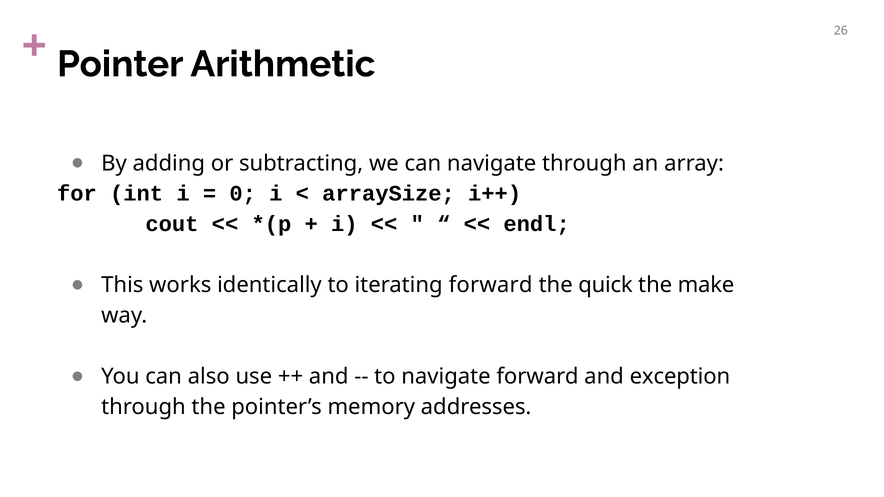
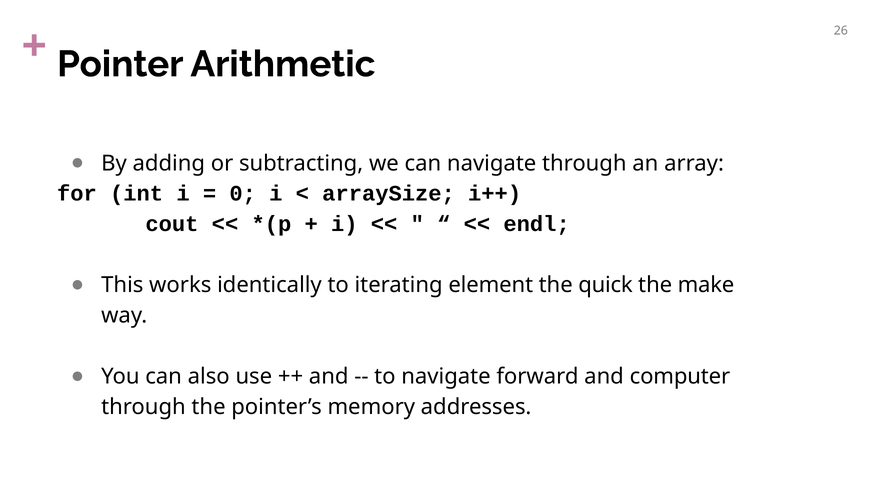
iterating forward: forward -> element (491, 285)
exception: exception -> computer (680, 377)
